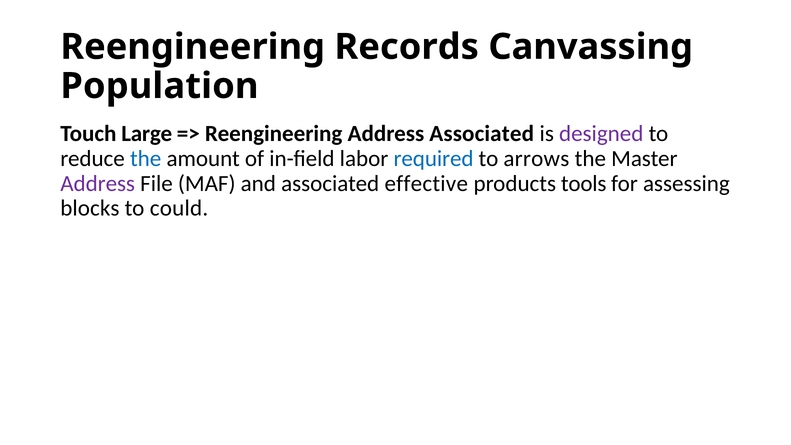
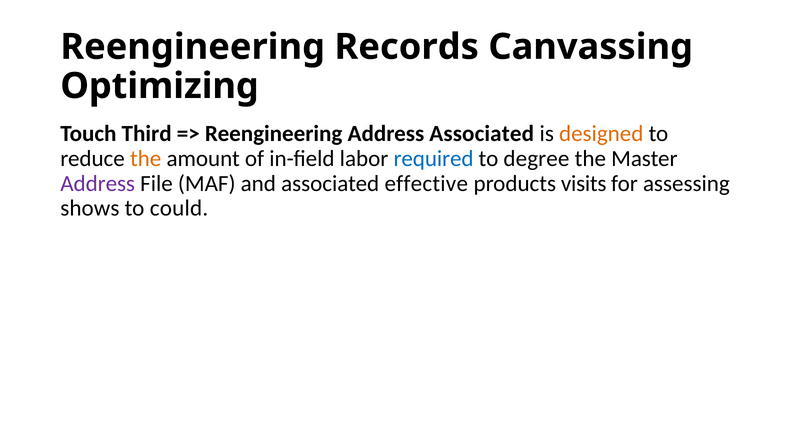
Population: Population -> Optimizing (160, 86)
Large: Large -> Third (147, 134)
designed colour: purple -> orange (601, 134)
the colour: blue -> orange (146, 159)
arrows: arrows -> degree (536, 159)
tools: tools -> visits (584, 183)
blocks: blocks -> shows (90, 208)
